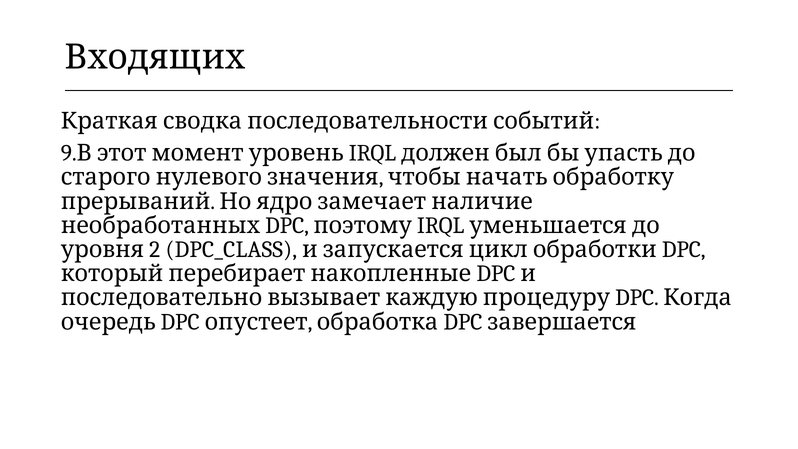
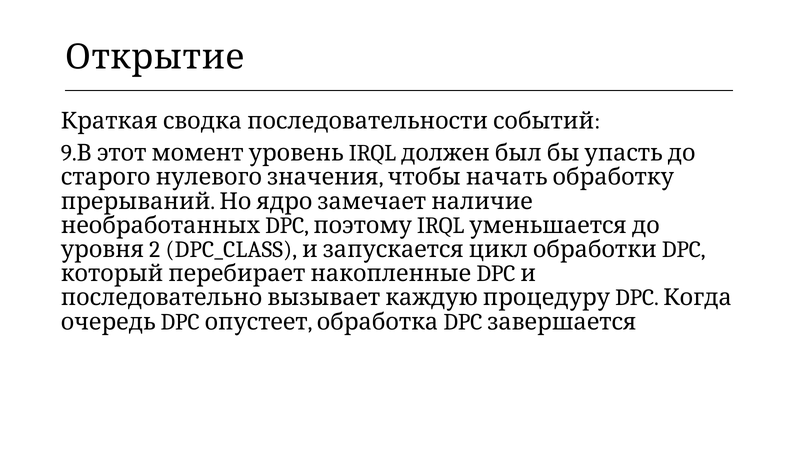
Входящих: Входящих -> Открытие (155, 57)
